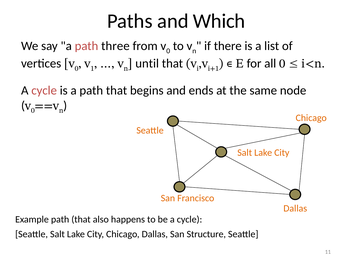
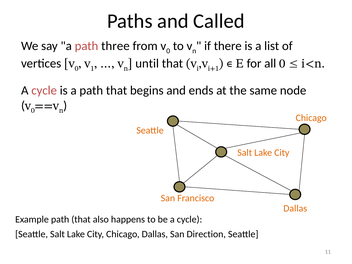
Which: Which -> Called (219, 21)
Structure: Structure -> Direction (206, 234)
